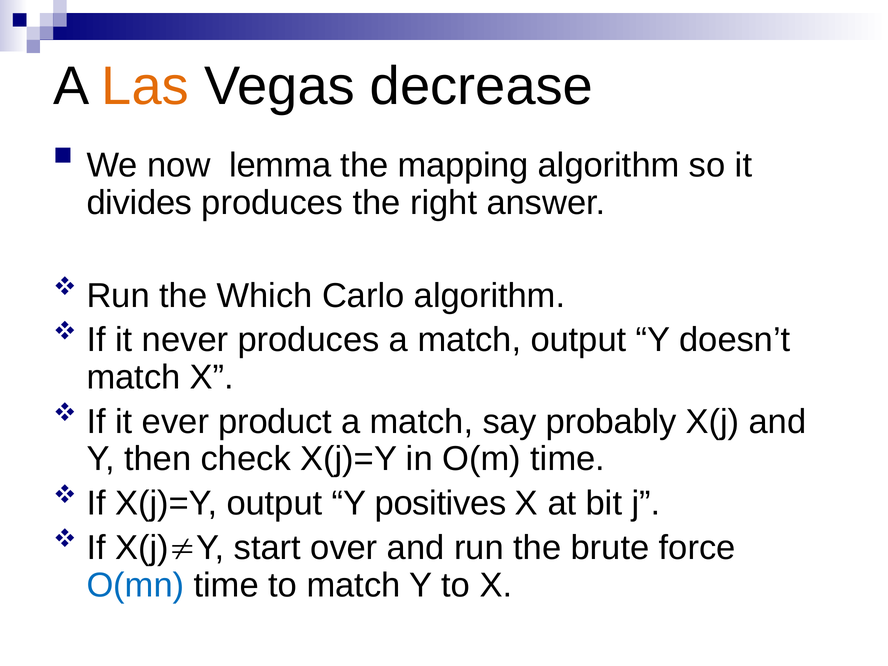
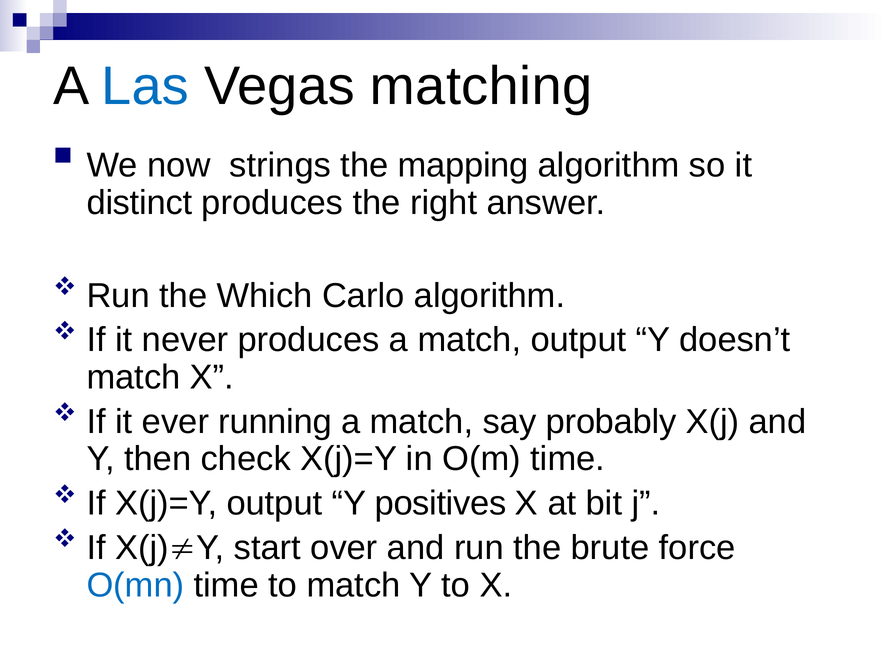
Las colour: orange -> blue (145, 87)
decrease: decrease -> matching (481, 87)
lemma: lemma -> strings (280, 165)
divides: divides -> distinct (139, 203)
product: product -> running (275, 422)
